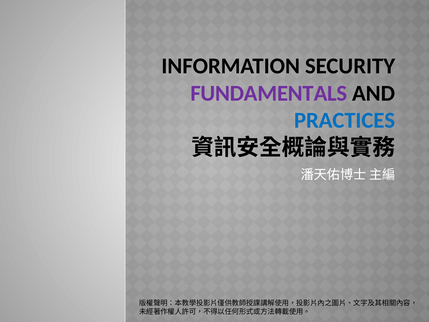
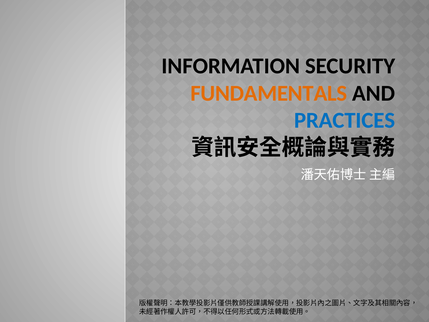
FUNDAMENTALS colour: purple -> orange (269, 93)
